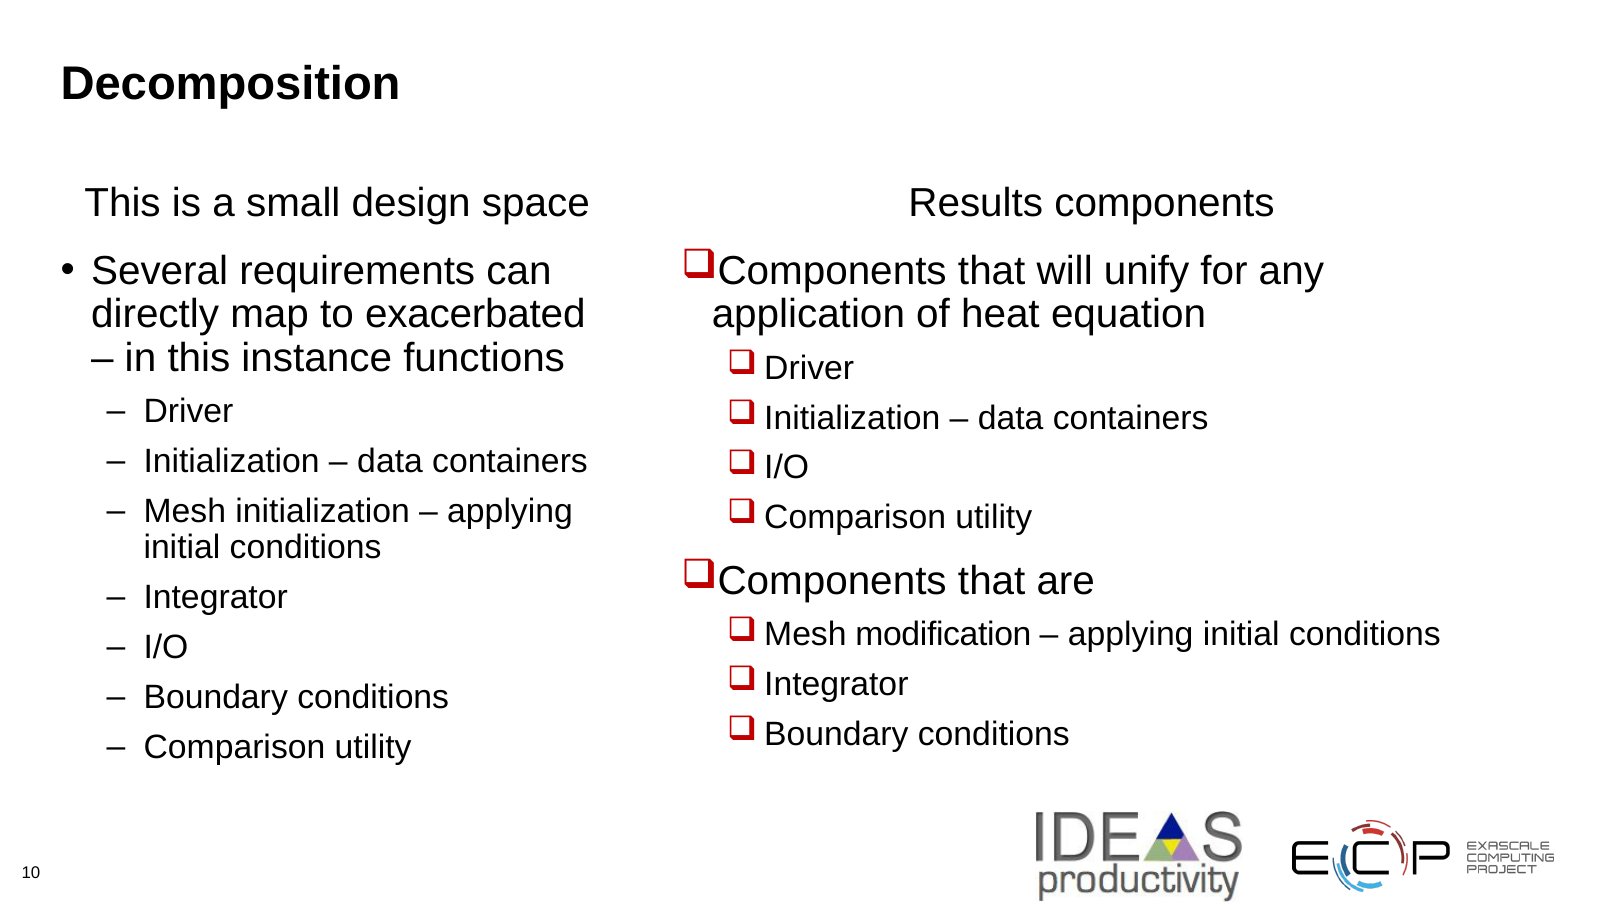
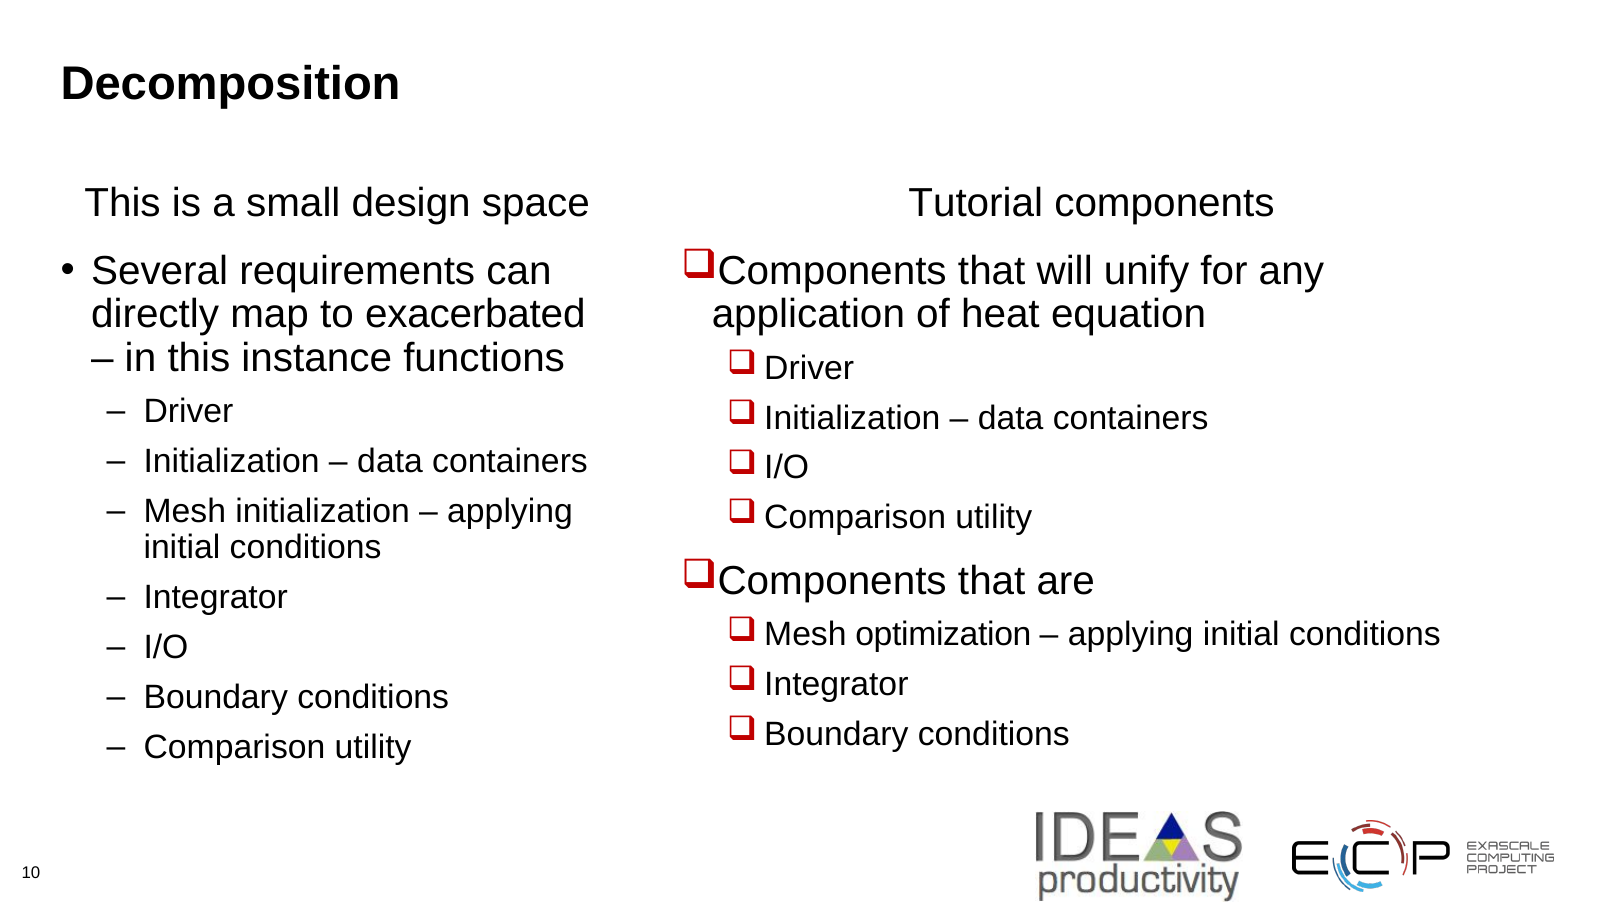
Results: Results -> Tutorial (976, 204)
modification: modification -> optimization (943, 635)
